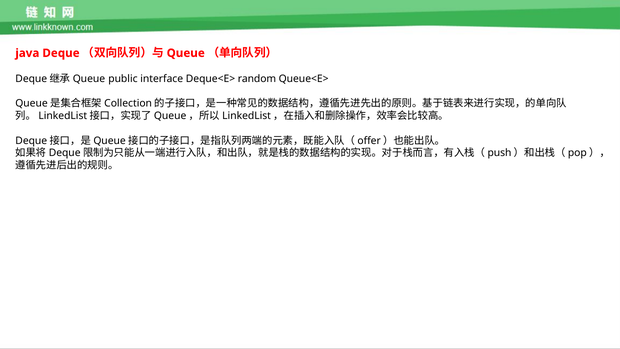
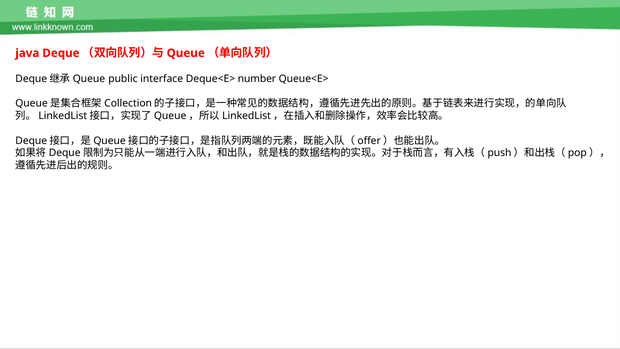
random: random -> number (257, 79)
